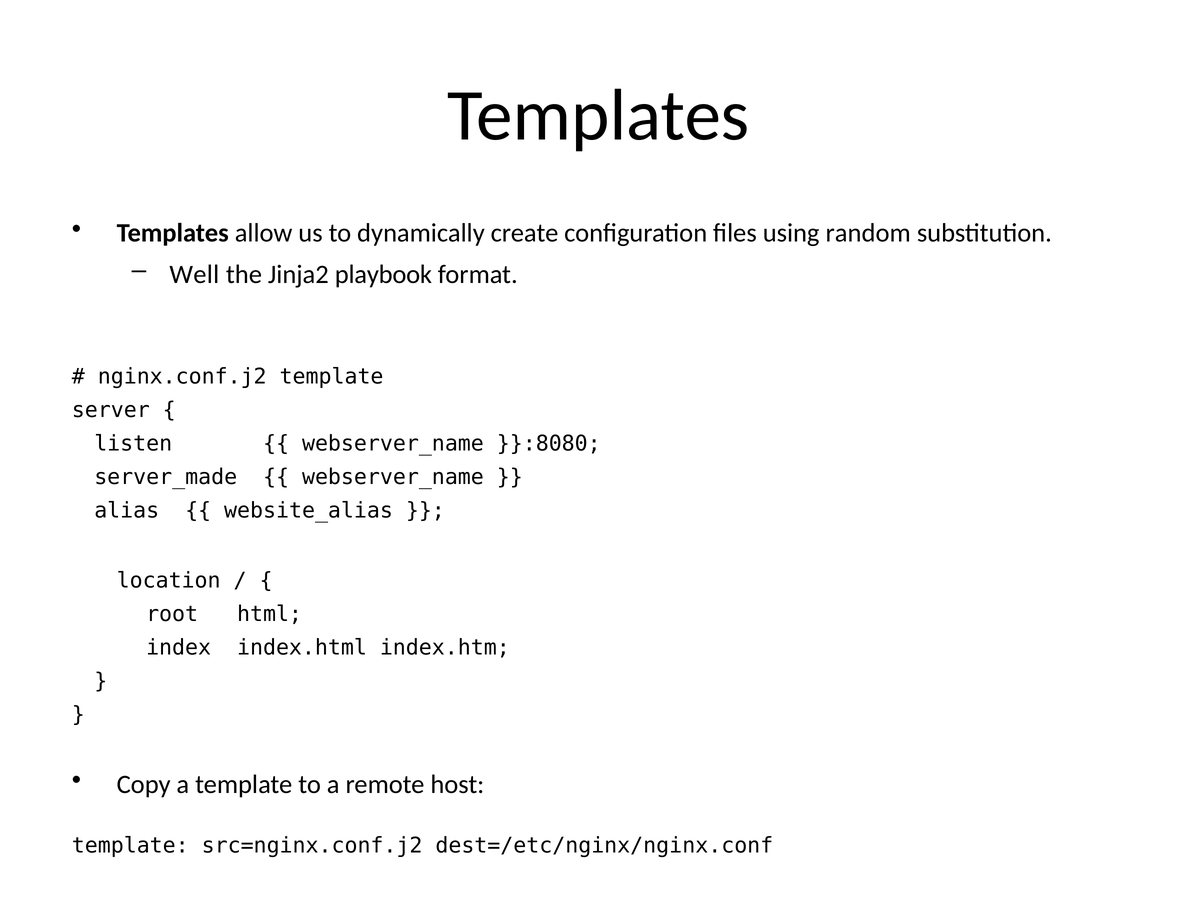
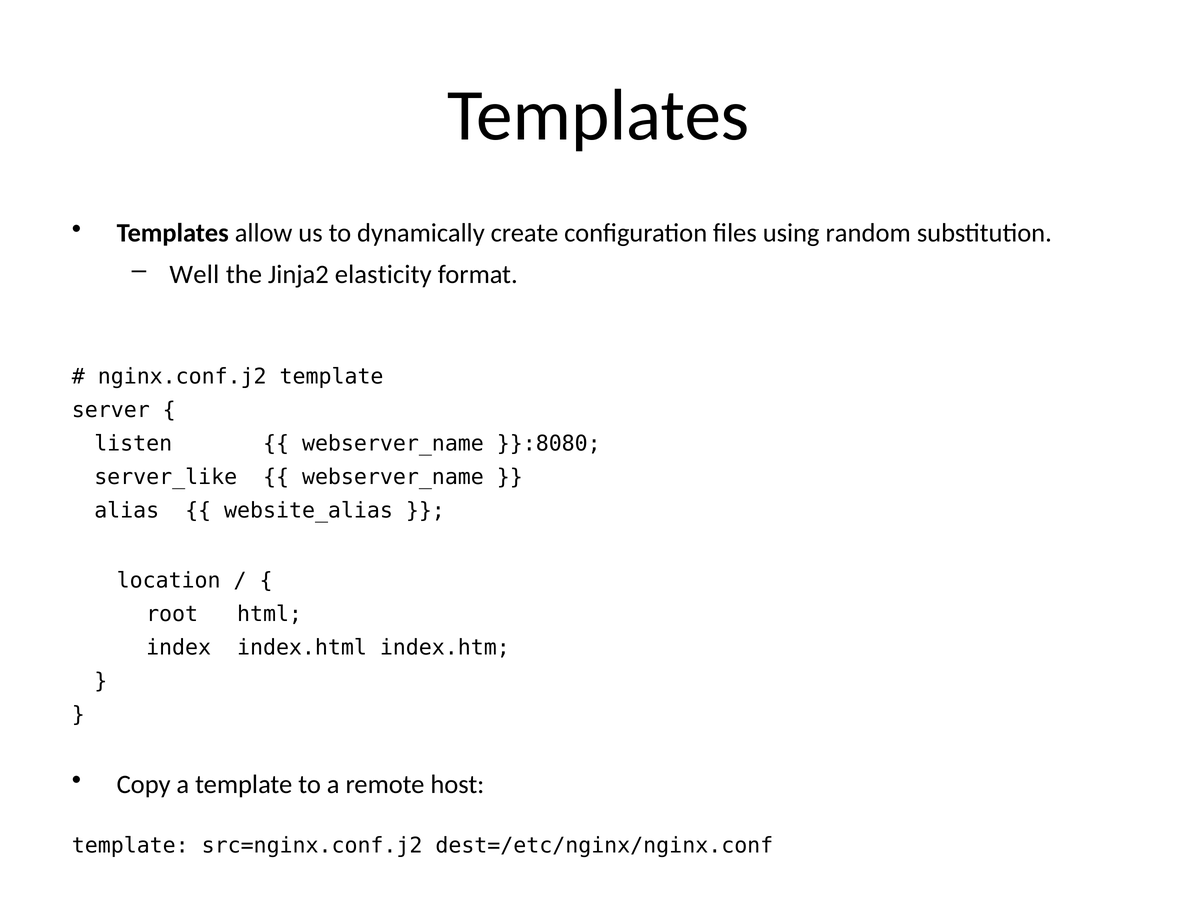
playbook: playbook -> elasticity (383, 275)
server_made: server_made -> server_like (166, 478)
